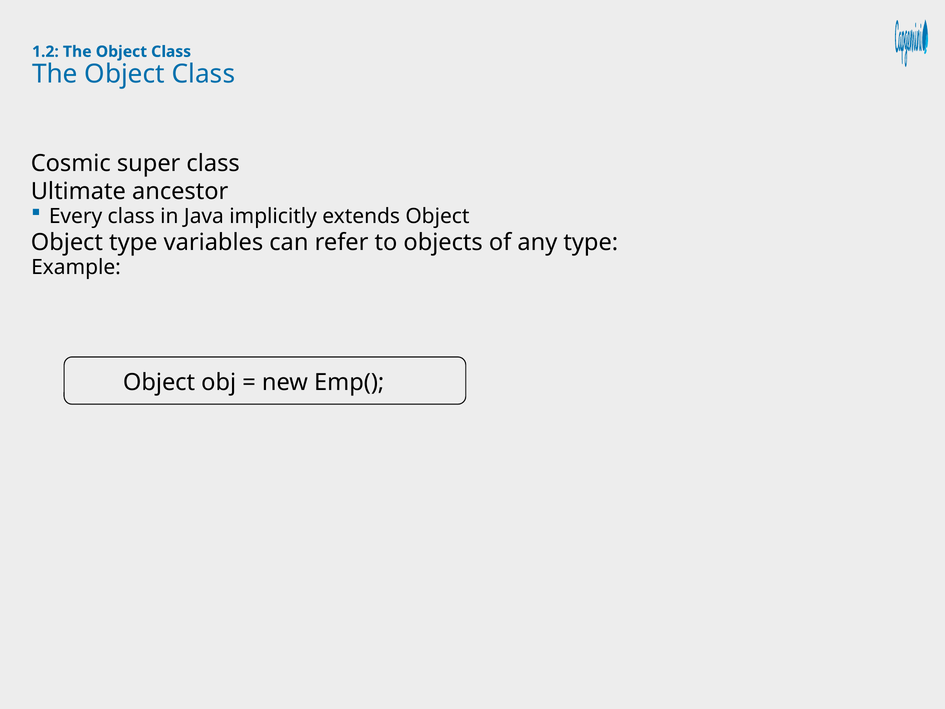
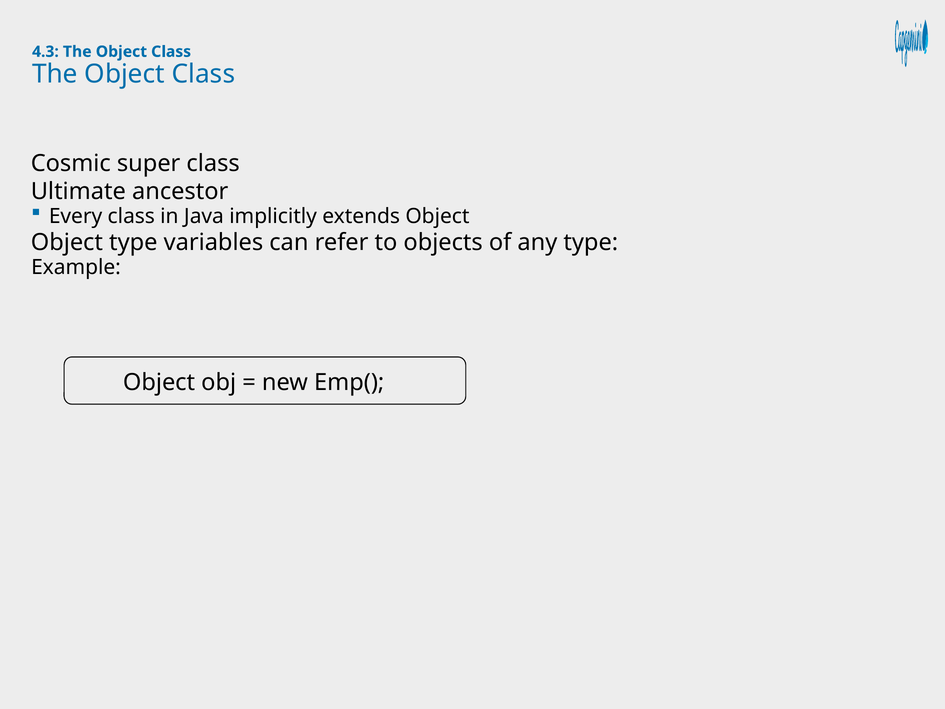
1.2: 1.2 -> 4.3 (45, 52)
